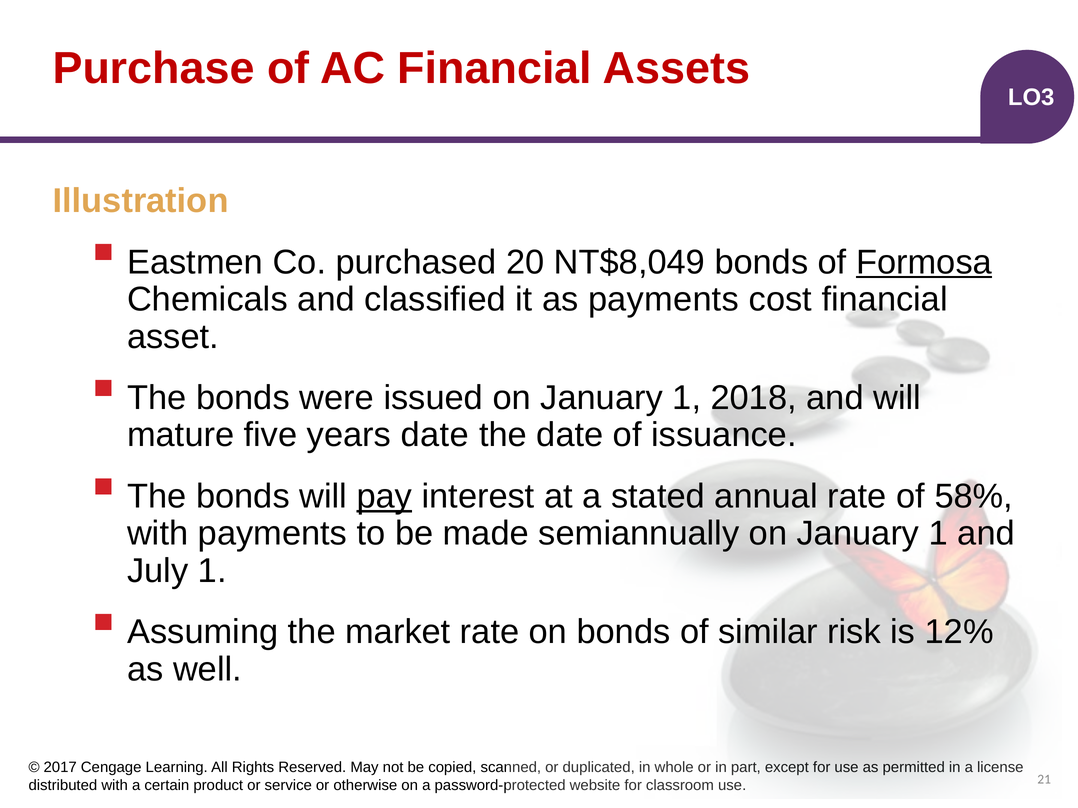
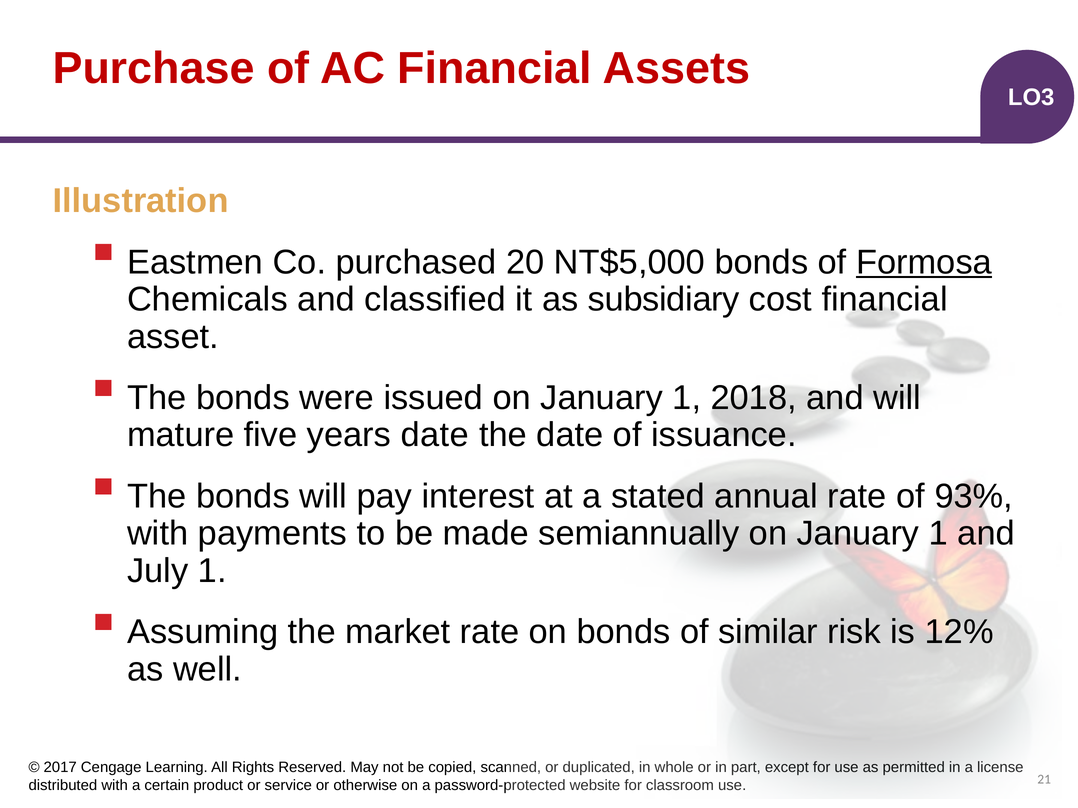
NT$8,049: NT$8,049 -> NT$5,000 (629, 263)
as payments: payments -> subsidiary (664, 300)
pay underline: present -> none (384, 497)
58%: 58% -> 93% (974, 497)
